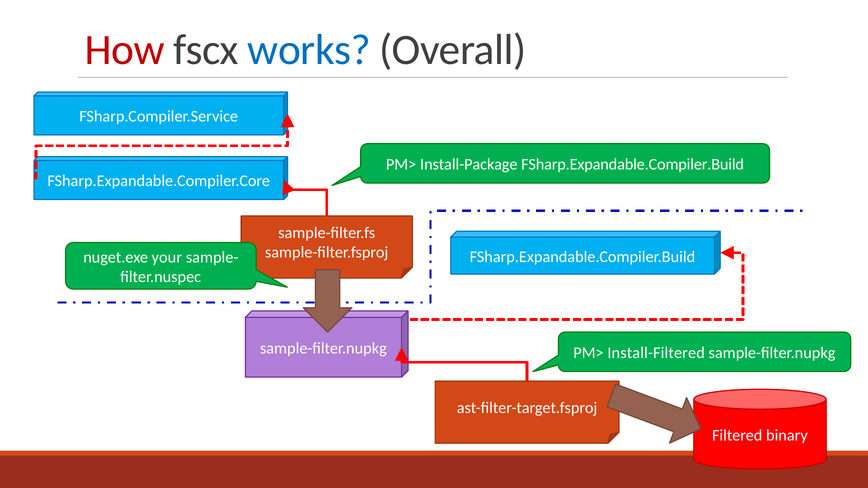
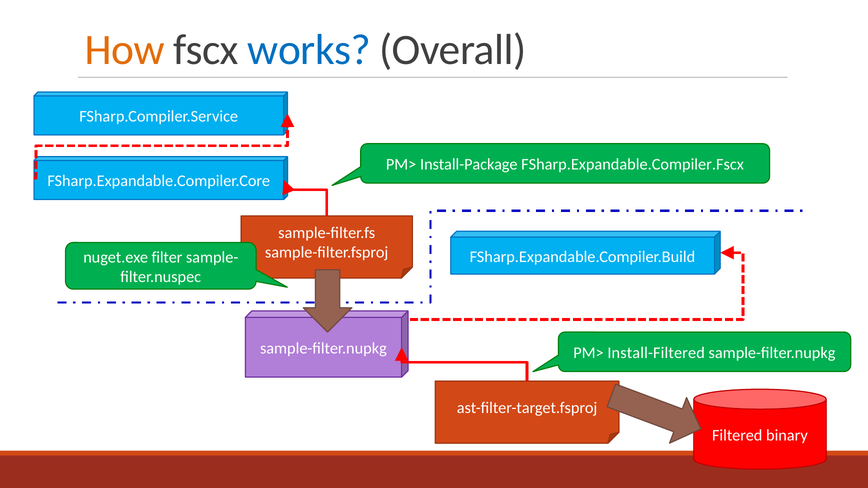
How colour: red -> orange (125, 50)
Install-Package FSharp.Expandable.Compiler.Build: FSharp.Expandable.Compiler.Build -> FSharp.Expandable.Compiler.Fscx (633, 165)
your: your -> filter (167, 257)
